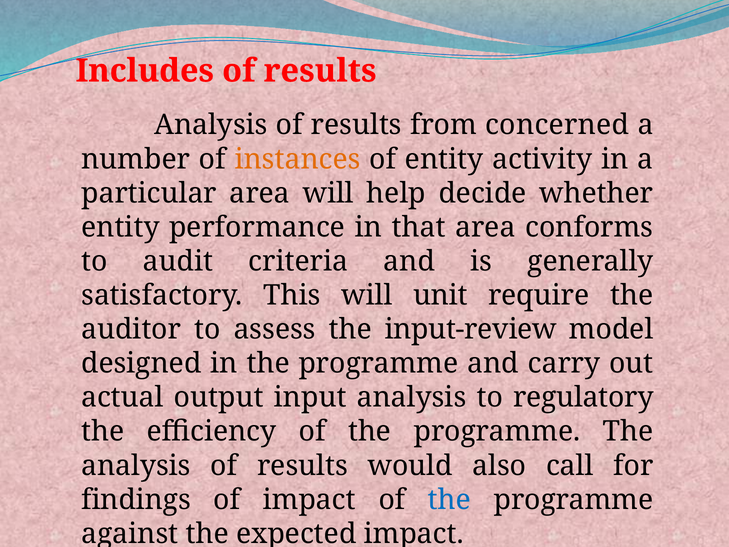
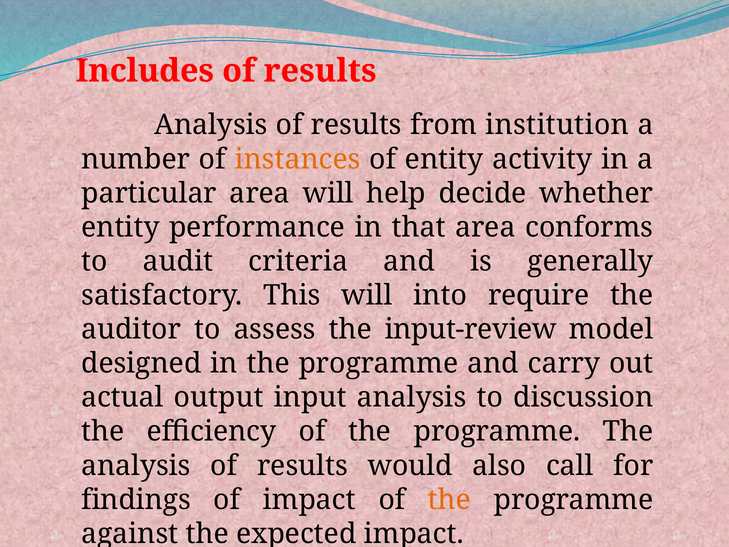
concerned: concerned -> institution (557, 125)
unit: unit -> into (440, 295)
regulatory: regulatory -> discussion (583, 397)
the colour: blue -> orange (450, 500)
